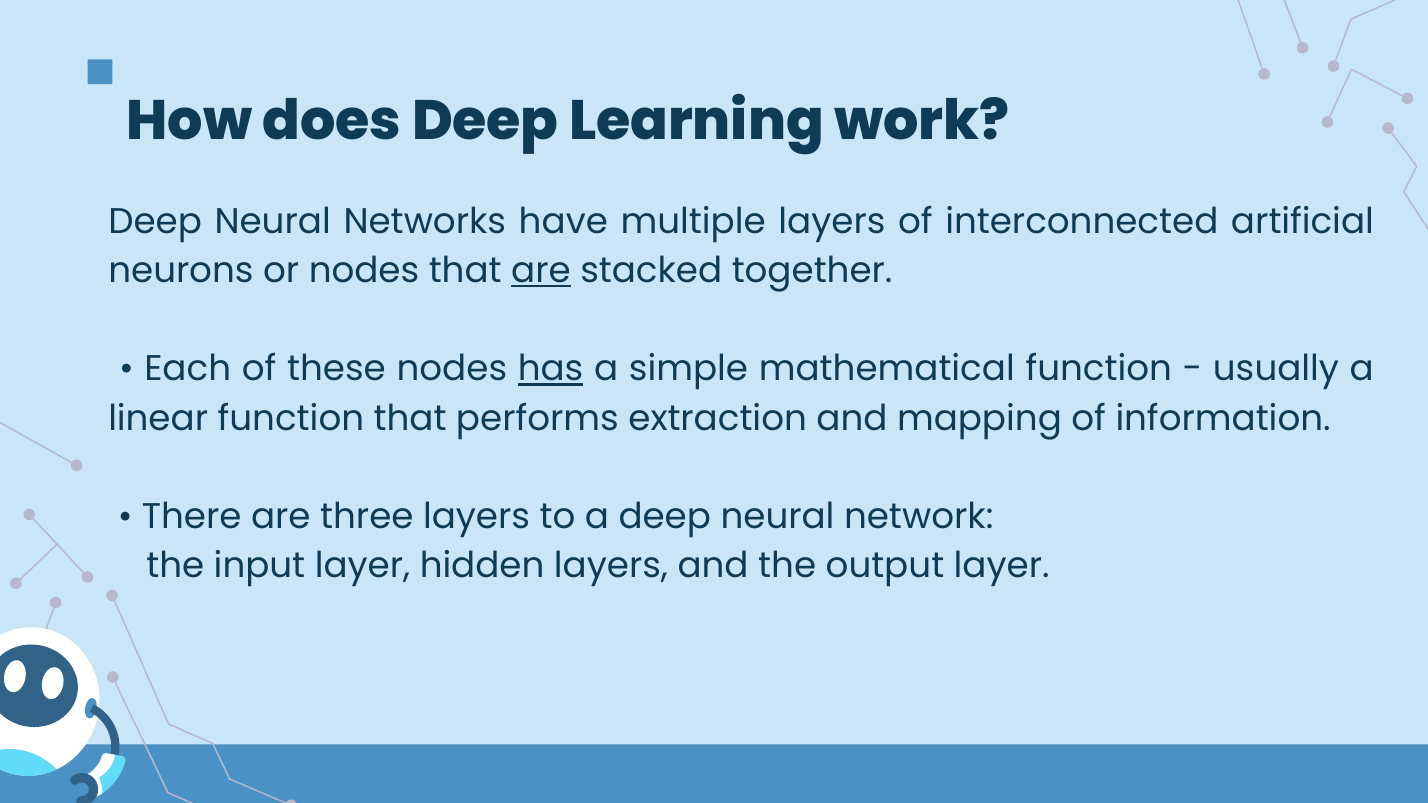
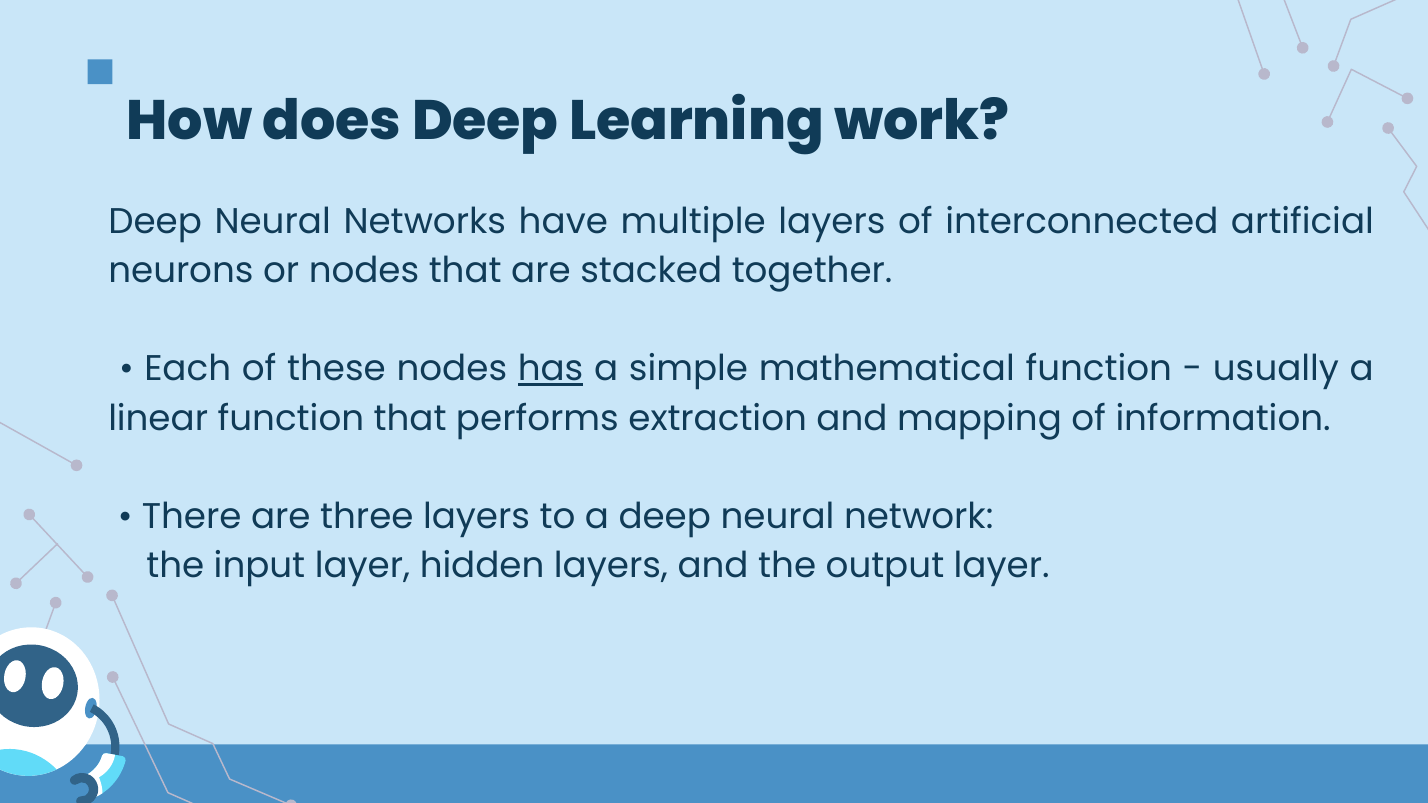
are underline: present -> none (541, 271)
